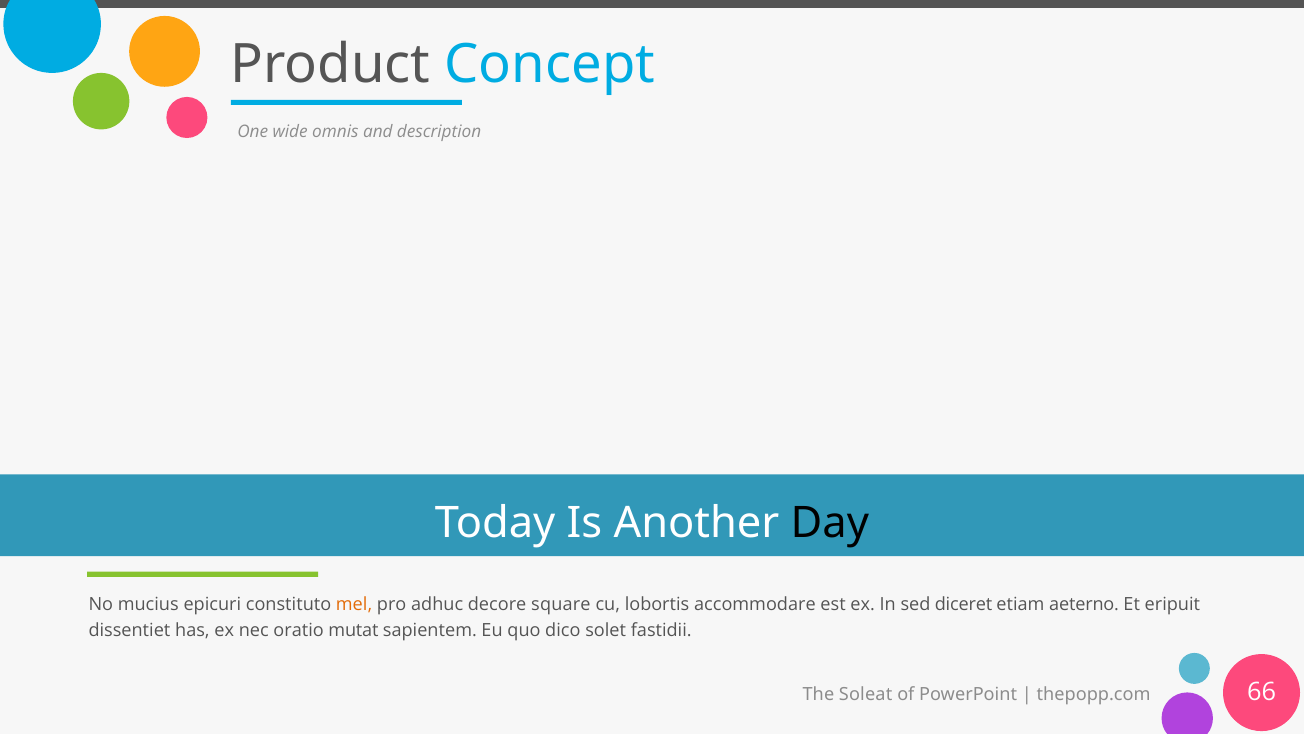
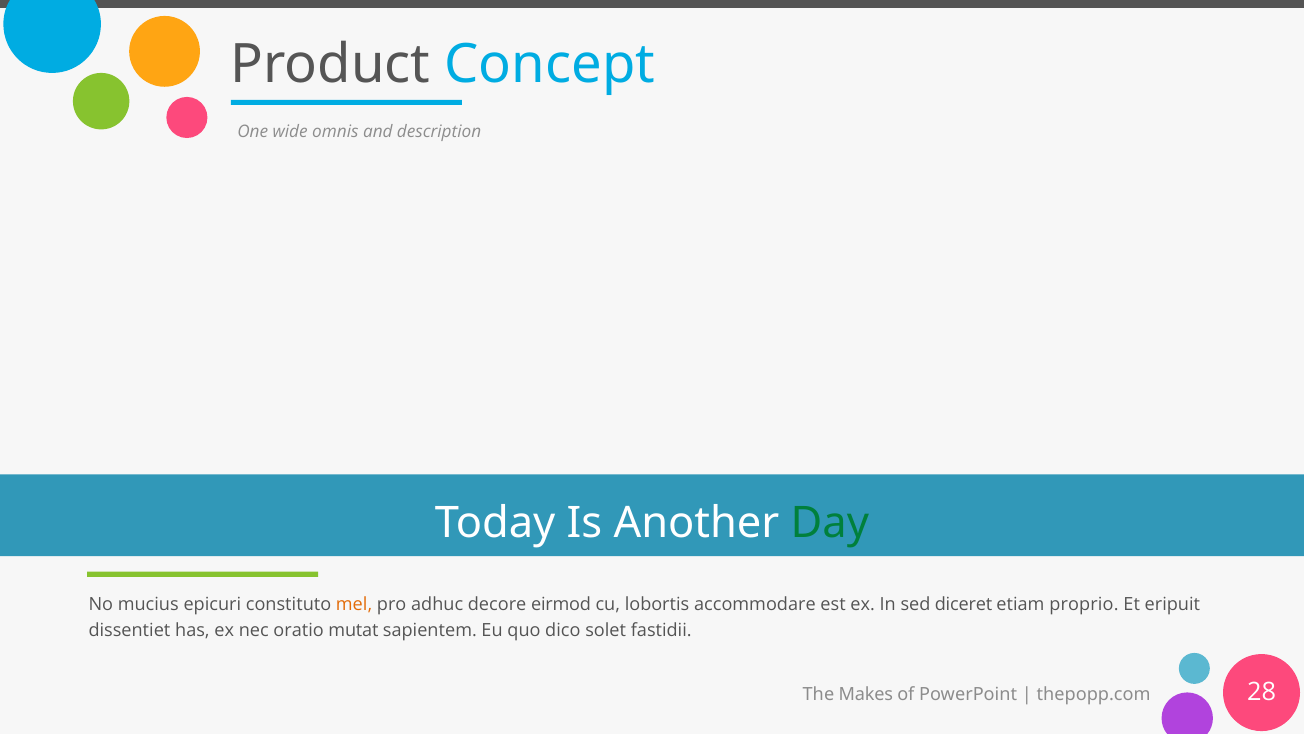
Day colour: black -> green (830, 523)
square: square -> eirmod (561, 604)
aeterno: aeterno -> proprio (1084, 604)
Soleat: Soleat -> Makes (866, 694)
66: 66 -> 28 (1262, 692)
